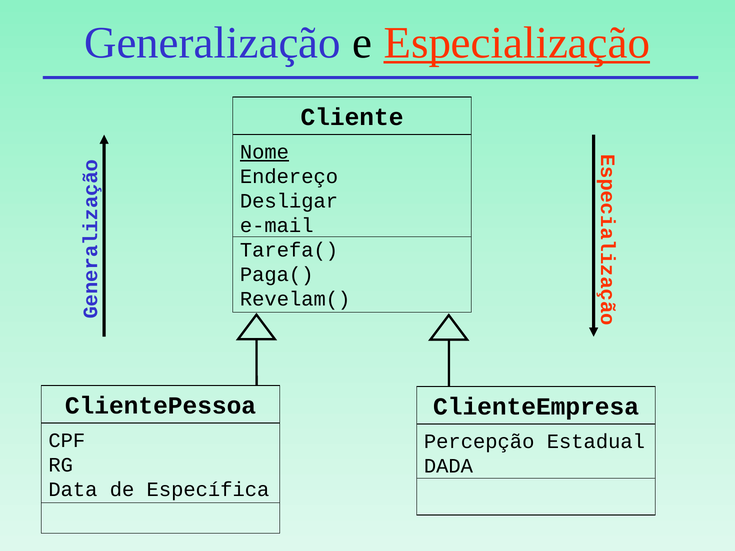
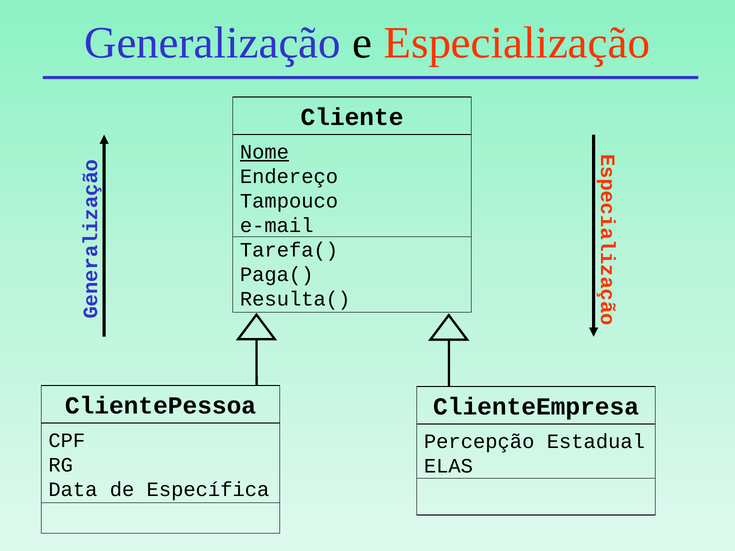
Especialização underline: present -> none (517, 43)
Desligar: Desligar -> Tampouco (289, 201)
Revelam(: Revelam( -> Resulta( (295, 299)
DADA: DADA -> ELAS (448, 466)
